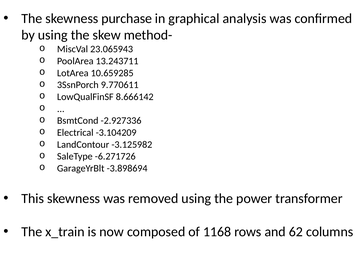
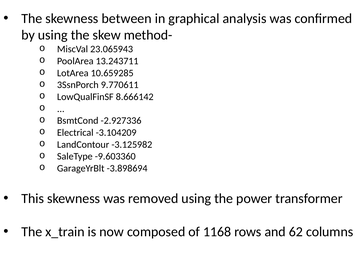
purchase: purchase -> between (127, 18)
-6.271726: -6.271726 -> -9.603360 (115, 156)
